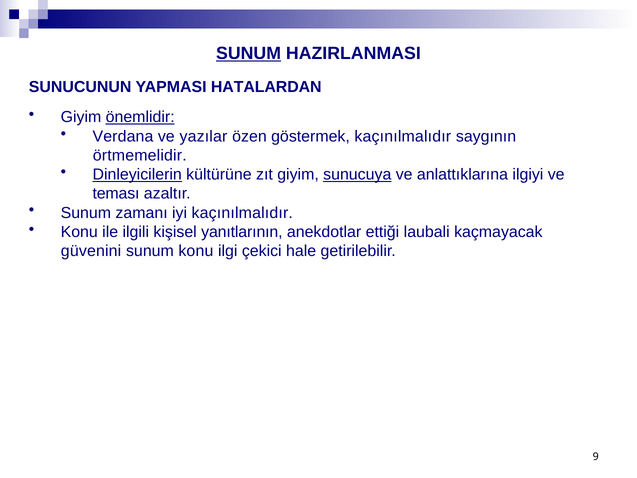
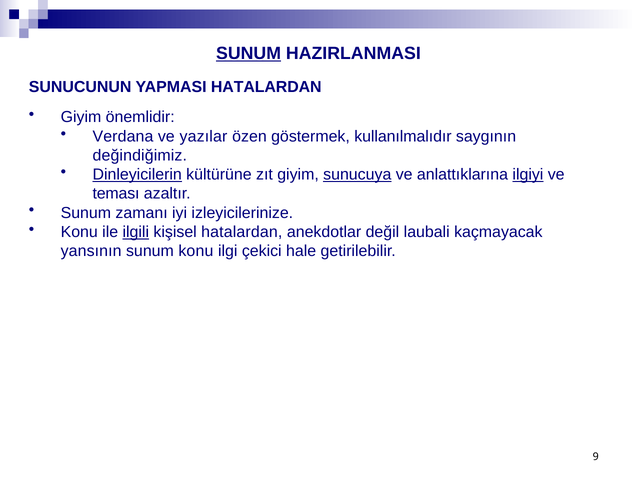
önemlidir underline: present -> none (140, 117)
göstermek kaçınılmalıdır: kaçınılmalıdır -> kullanılmalıdır (403, 136)
örtmemelidir: örtmemelidir -> değindiğimiz (140, 155)
ilgiyi underline: none -> present (528, 175)
iyi kaçınılmalıdır: kaçınılmalıdır -> izleyicilerinize (242, 213)
ilgili underline: none -> present (136, 232)
kişisel yanıtlarının: yanıtlarının -> hatalardan (242, 232)
ettiği: ettiği -> değil (382, 232)
güvenini: güvenini -> yansının (91, 251)
